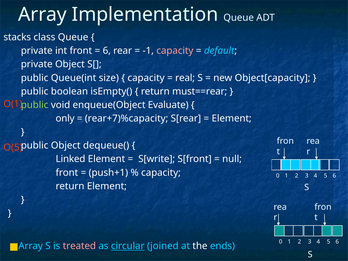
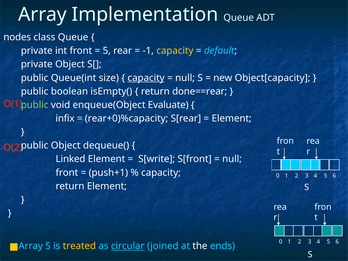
stacks: stacks -> nodes (17, 37)
6: 6 -> 5 (107, 51)
capacity colour: pink -> yellow (175, 51)
capacity underline: none -> present (146, 78)
real: real -> null (185, 78)
must==rear: must==rear -> done==rear (200, 91)
only: only -> infix (65, 118)
rear+7)%capacity: rear+7)%capacity -> rear+0)%capacity (127, 118)
O(5: O(5 -> O(2 (13, 147)
treated colour: pink -> yellow (79, 246)
